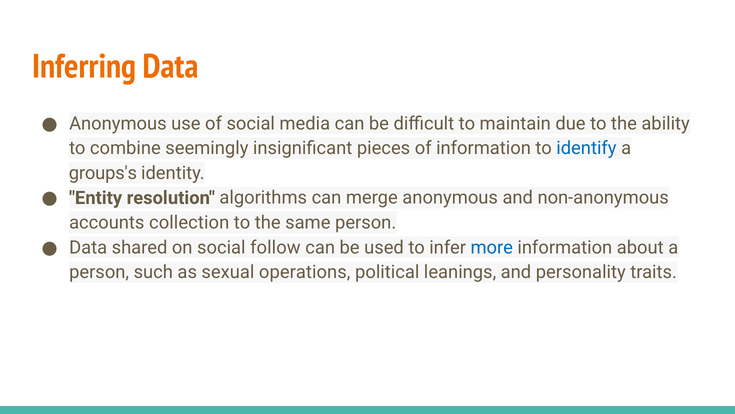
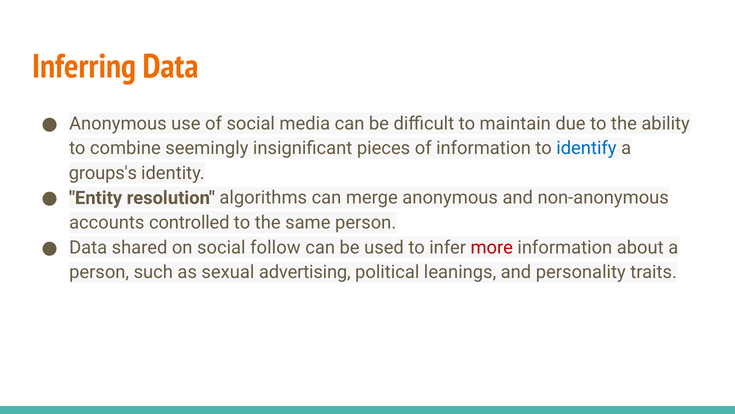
collection: collection -> controlled (189, 222)
more colour: blue -> red (492, 247)
operations: operations -> advertising (305, 272)
